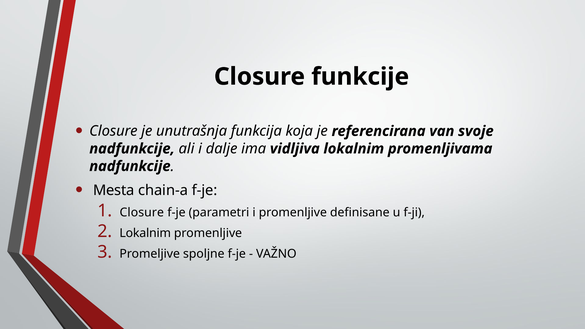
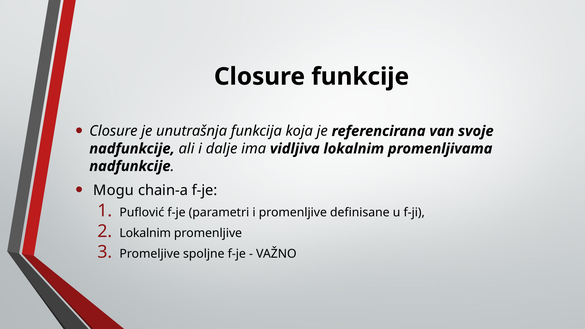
Mesta: Mesta -> Mogu (114, 190)
Closure: Closure -> Puflović (142, 212)
